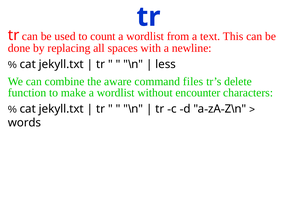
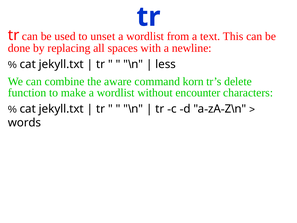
count: count -> unset (103, 36)
files: files -> korn (193, 81)
